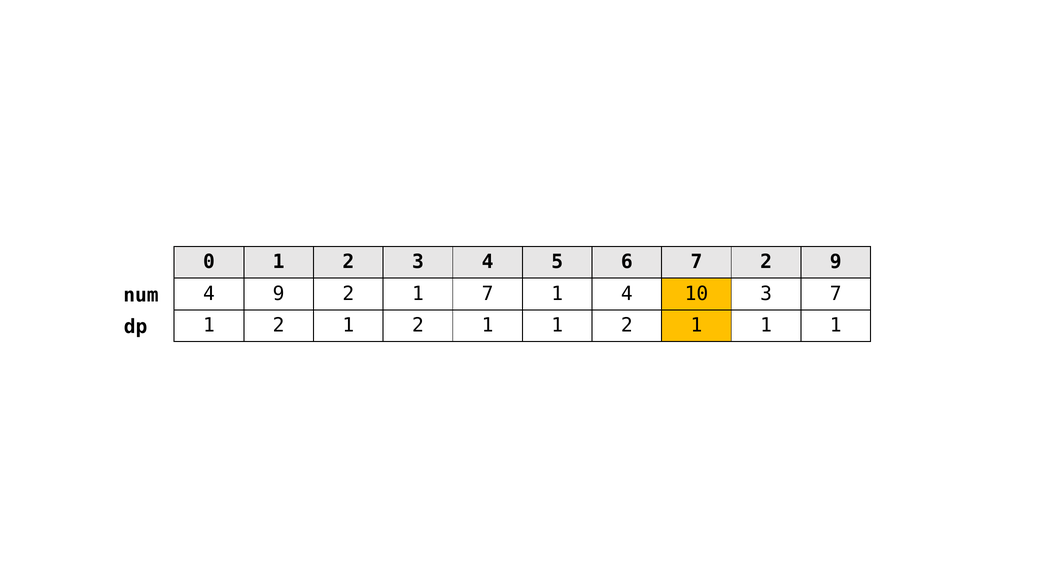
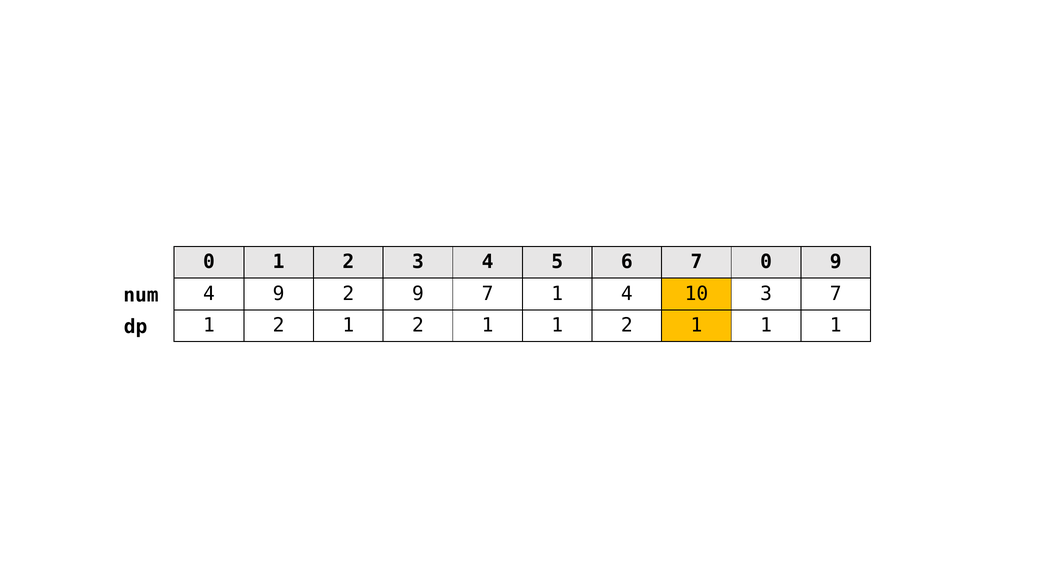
7 2: 2 -> 0 (766, 262)
9 2 1: 1 -> 9 (418, 294)
